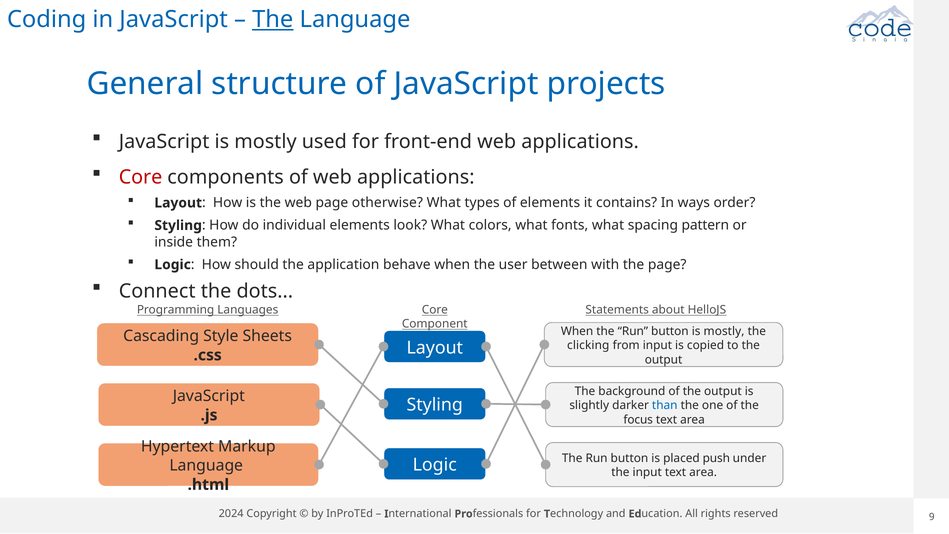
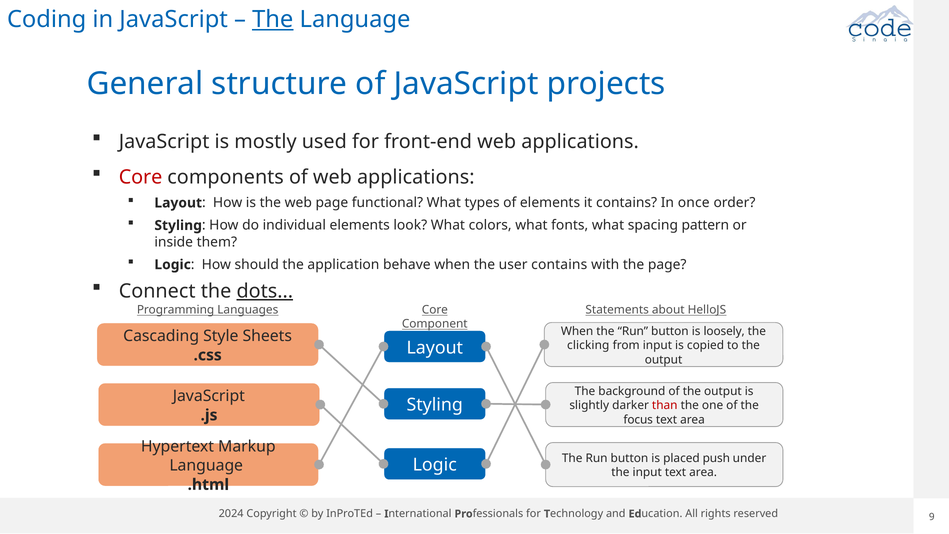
otherwise: otherwise -> functional (387, 203)
ways: ways -> once (694, 203)
user between: between -> contains (559, 265)
dots underline: none -> present (265, 291)
button is mostly: mostly -> loosely (724, 331)
than colour: blue -> red (665, 405)
